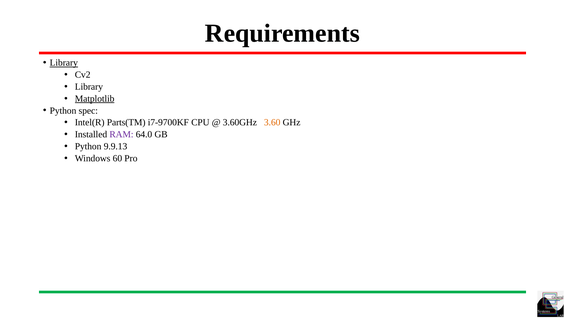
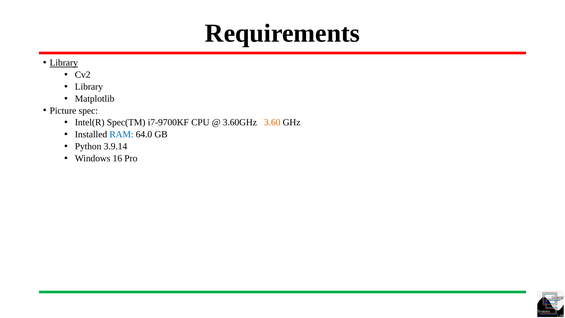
Matplotlib underline: present -> none (95, 99)
Python: Python -> Picture (63, 111)
Parts(TM: Parts(TM -> Spec(TM (126, 122)
RAM colour: purple -> blue (121, 134)
9.9.13: 9.9.13 -> 3.9.14 (115, 146)
60: 60 -> 16 (117, 158)
